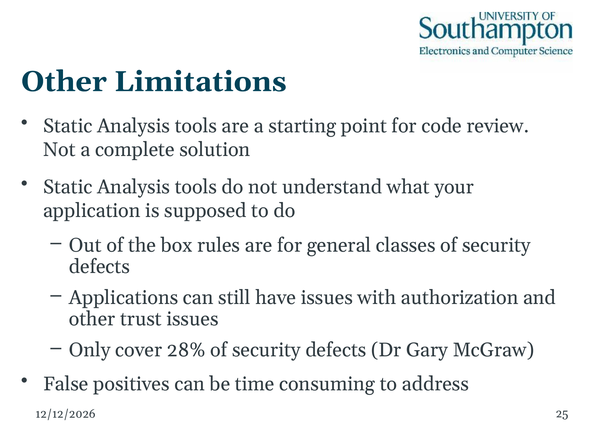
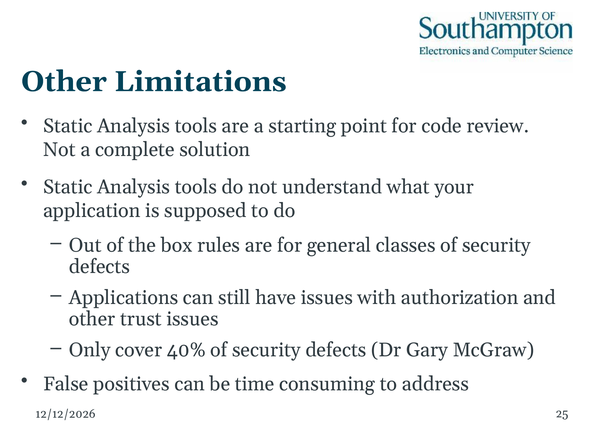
28%: 28% -> 40% (186, 350)
